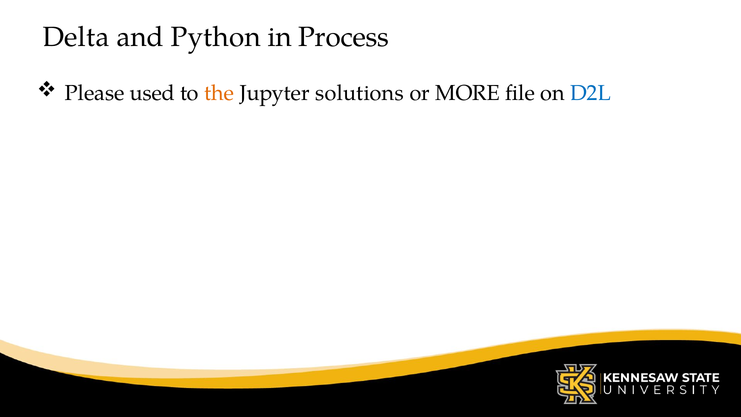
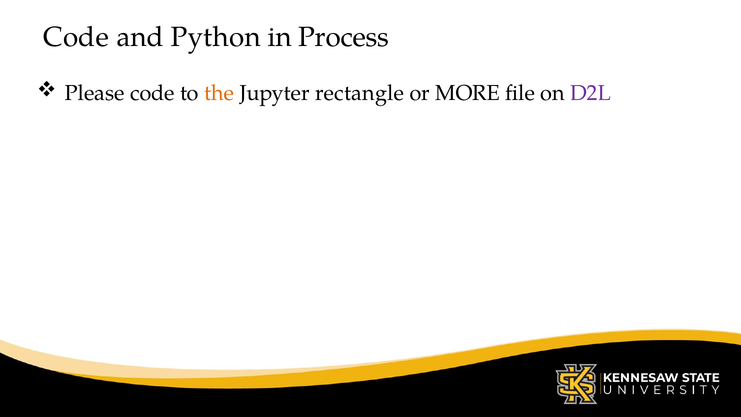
Delta: Delta -> Code (76, 37)
Please used: used -> code (152, 93)
solutions: solutions -> rectangle (360, 93)
D2L colour: blue -> purple (590, 93)
